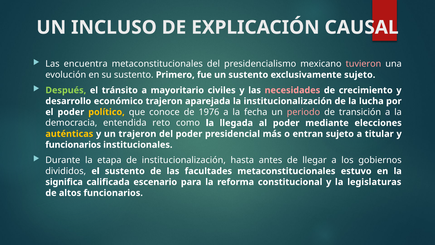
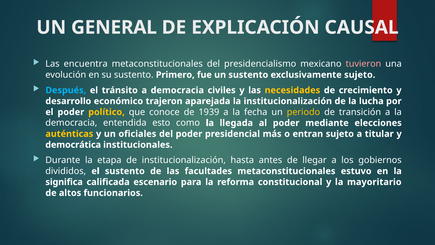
INCLUSO: INCLUSO -> GENERAL (114, 27)
Después colour: light green -> light blue (66, 90)
a mayoritario: mayoritario -> democracia (177, 90)
necesidades colour: pink -> yellow (292, 90)
1976: 1976 -> 1939 (209, 112)
periodo colour: pink -> yellow (303, 112)
reto: reto -> esto (161, 123)
un trajeron: trajeron -> oficiales (137, 134)
funcionarios: funcionarios -> democrática (73, 145)
legislaturas: legislaturas -> mayoritario (374, 182)
